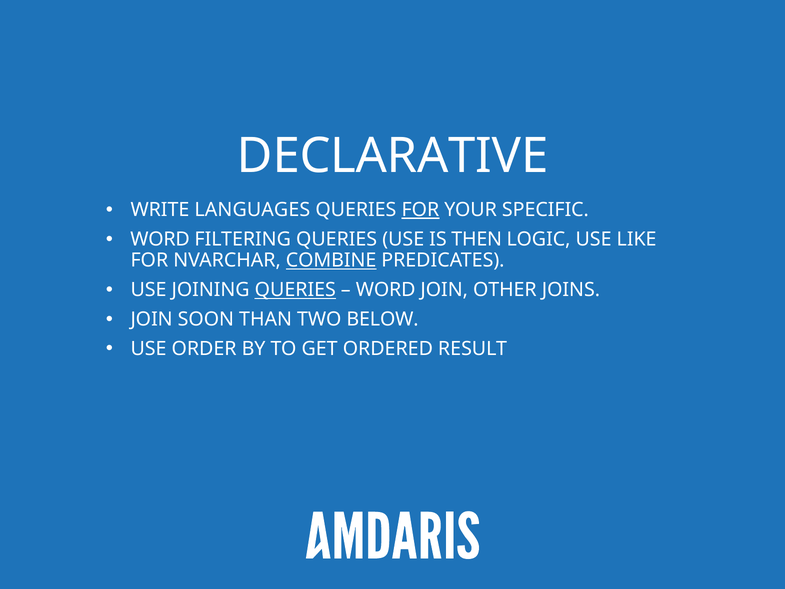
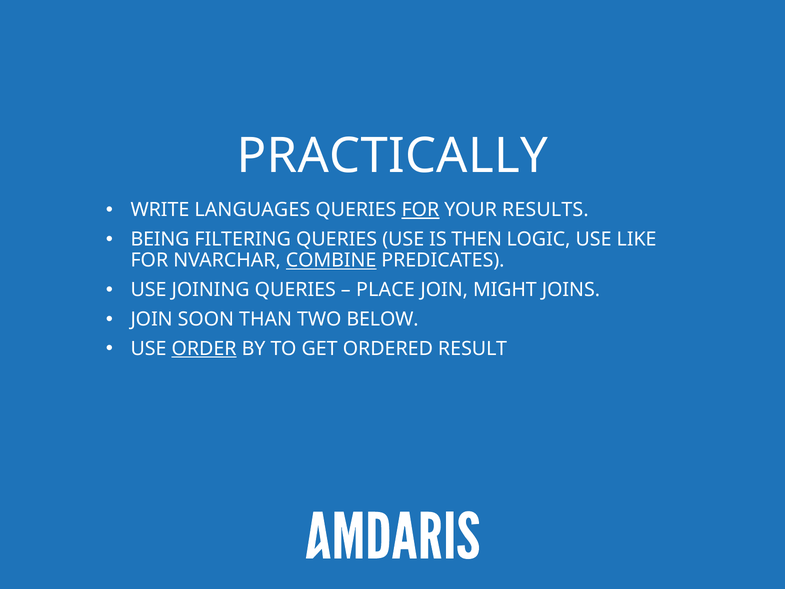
DECLARATIVE: DECLARATIVE -> PRACTICALLY (392, 156)
SPECIFIC: SPECIFIC -> RESULTS (545, 210)
WORD: WORD -> BEING (160, 239)
QUERIES underline: present -> none (295, 290)
WORD: WORD -> PLACE (385, 290)
OTHER: OTHER -> MIGHT (505, 290)
ORDER underline: none -> present (204, 349)
